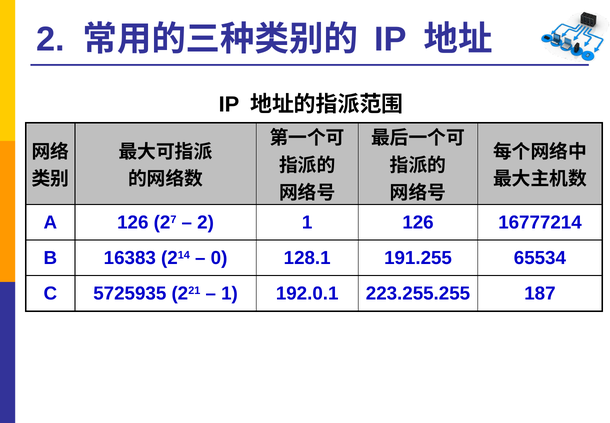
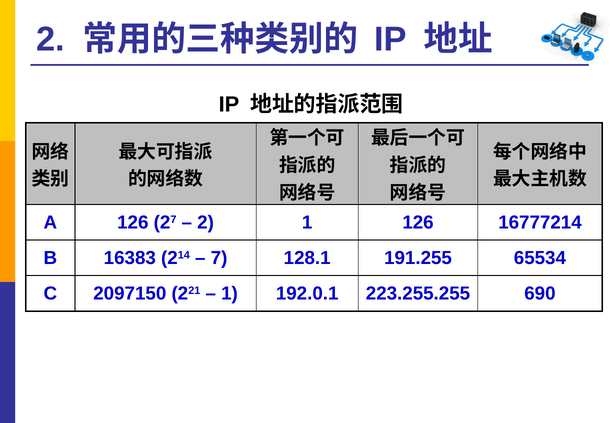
0: 0 -> 7 (219, 258)
5725935: 5725935 -> 2097150 (130, 293)
187: 187 -> 690 (540, 293)
